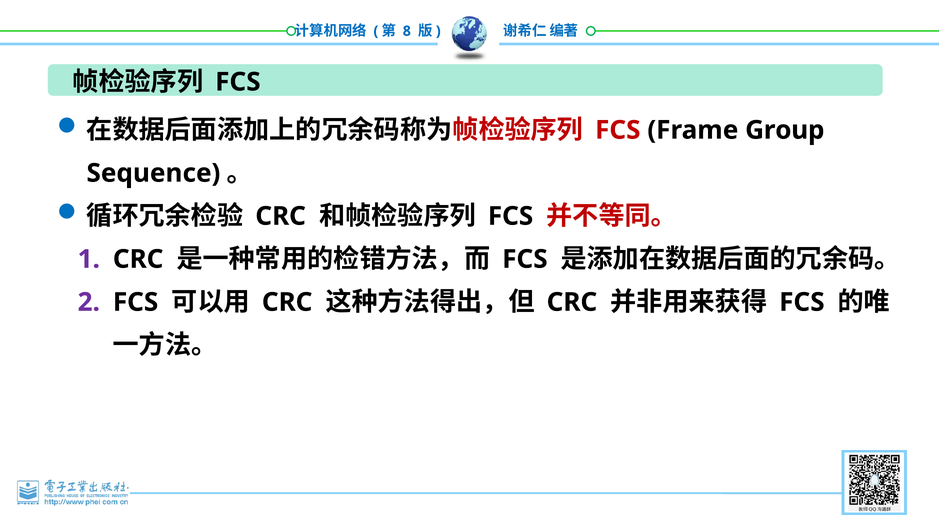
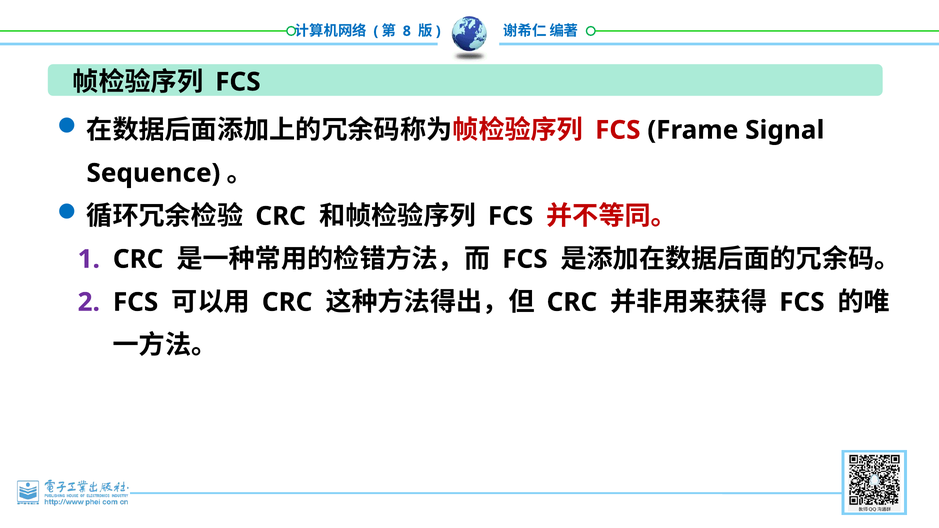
Group: Group -> Signal (785, 130)
